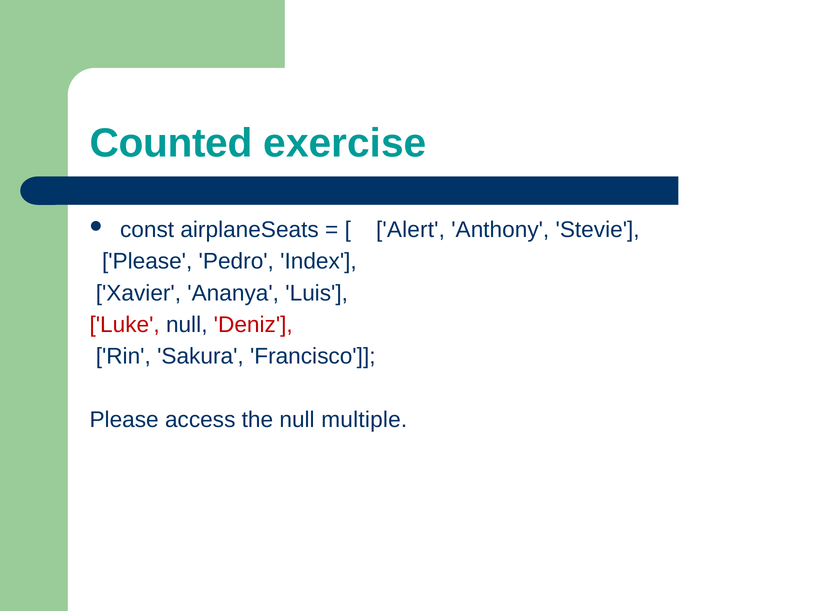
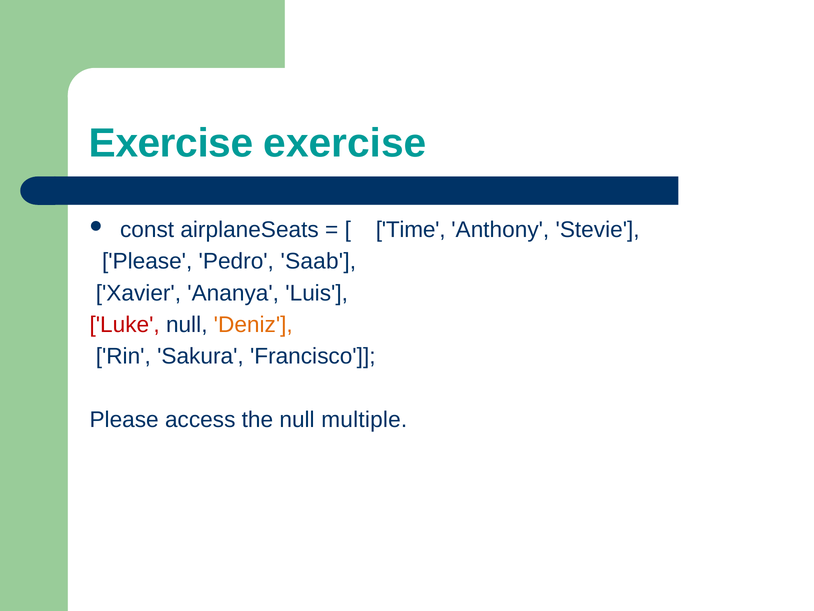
Counted: Counted -> Exercise (171, 143)
Alert: Alert -> Time (411, 230)
Index: Index -> Saab (318, 261)
Deniz colour: red -> orange (253, 325)
